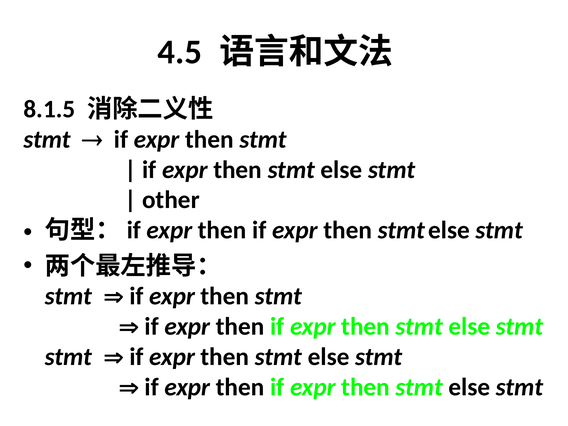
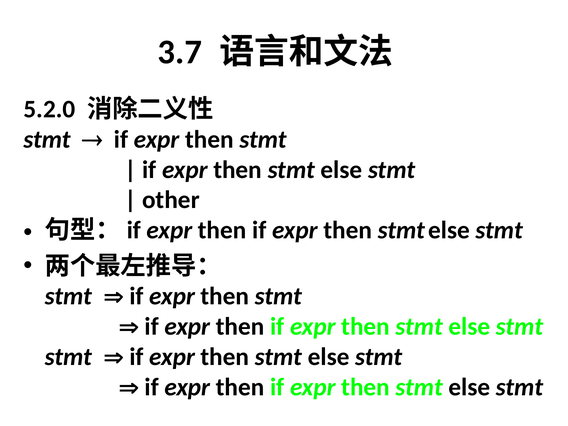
4.5: 4.5 -> 3.7 (180, 52)
8.1.5: 8.1.5 -> 5.2.0 (49, 109)
